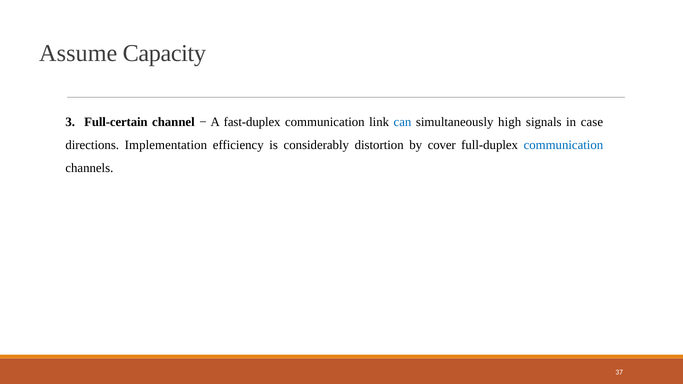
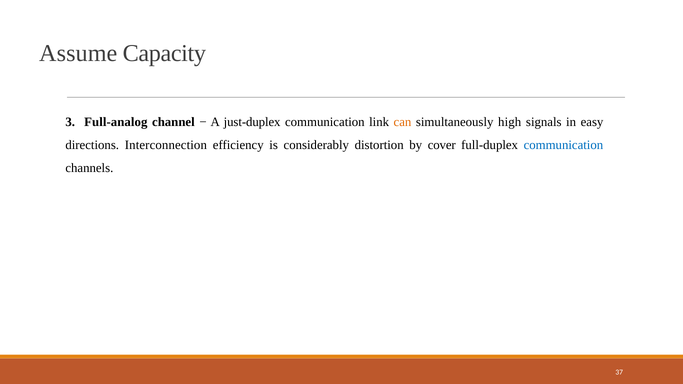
Full-certain: Full-certain -> Full-analog (116, 122)
fast-duplex: fast-duplex -> just-duplex (252, 122)
can colour: blue -> orange (402, 122)
case: case -> easy (592, 122)
Implementation: Implementation -> Interconnection (166, 145)
